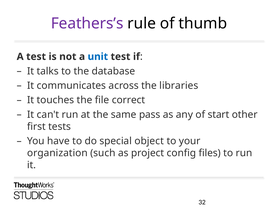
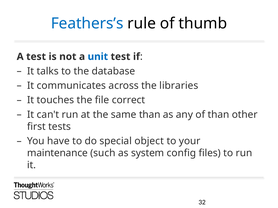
Feathers’s colour: purple -> blue (87, 23)
same pass: pass -> than (150, 115)
of start: start -> than (218, 115)
organization: organization -> maintenance (57, 153)
project: project -> system (148, 153)
